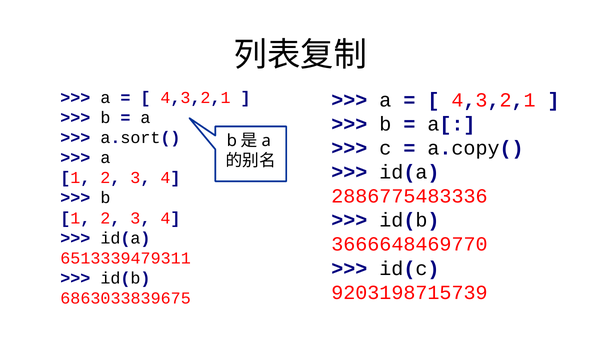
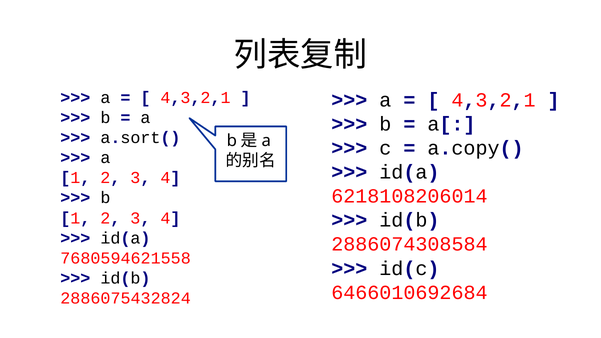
2886775483336: 2886775483336 -> 6218108206014 (409, 196)
3666648469770: 3666648469770 -> 2886074308584 (409, 244)
6513339479311: 6513339479311 -> 7680594621558 (126, 258)
9203198715739: 9203198715739 -> 6466010692684 (409, 293)
6863033839675: 6863033839675 -> 2886075432824 (126, 298)
